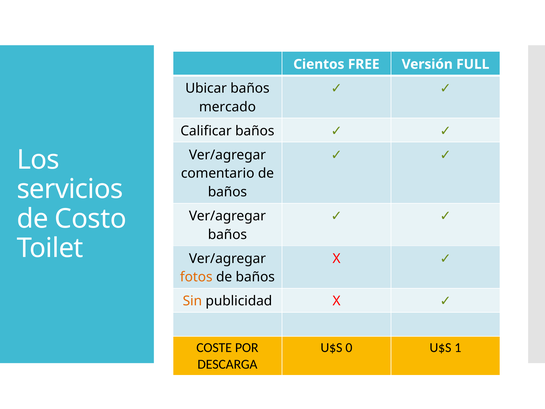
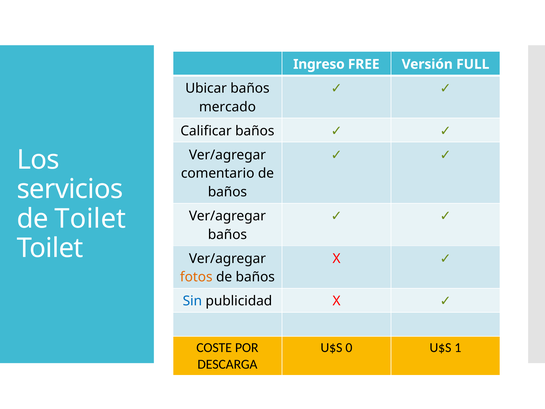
Cientos: Cientos -> Ingreso (319, 64)
de Costo: Costo -> Toilet (90, 219)
Sin colour: orange -> blue (192, 301)
